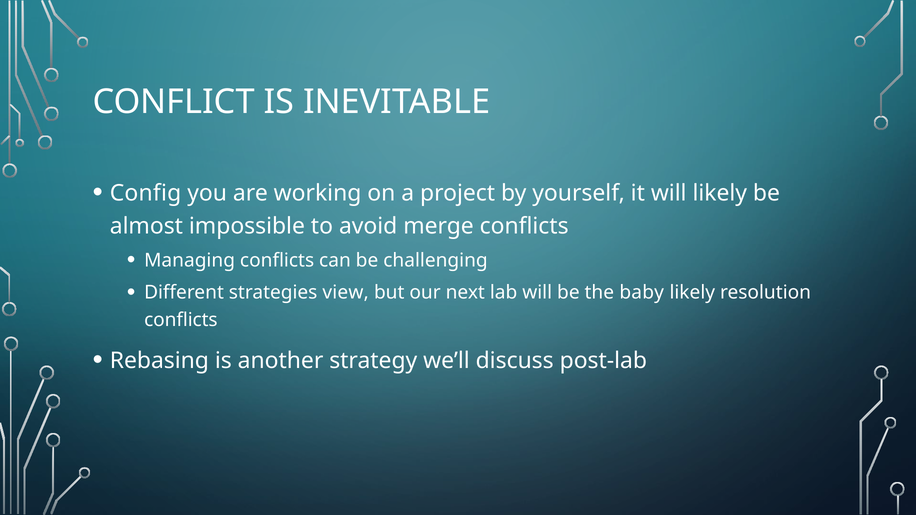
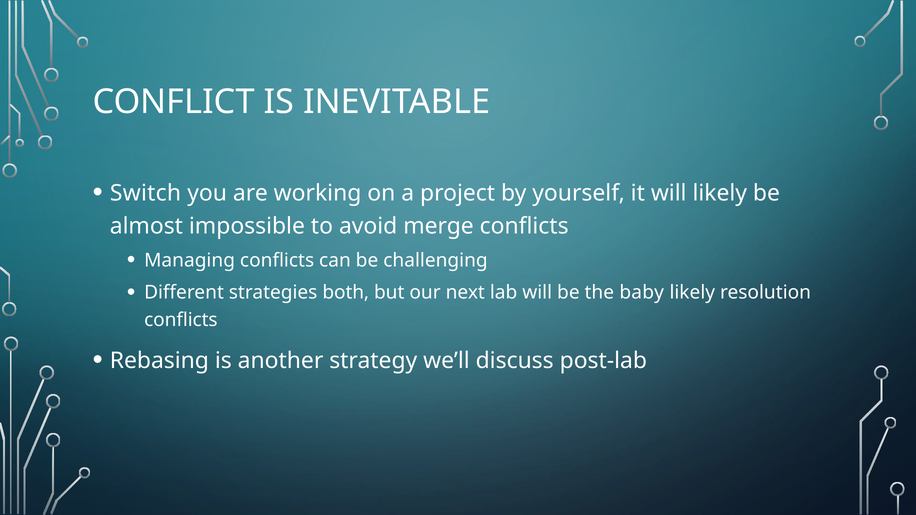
Config: Config -> Switch (146, 193)
view: view -> both (346, 293)
